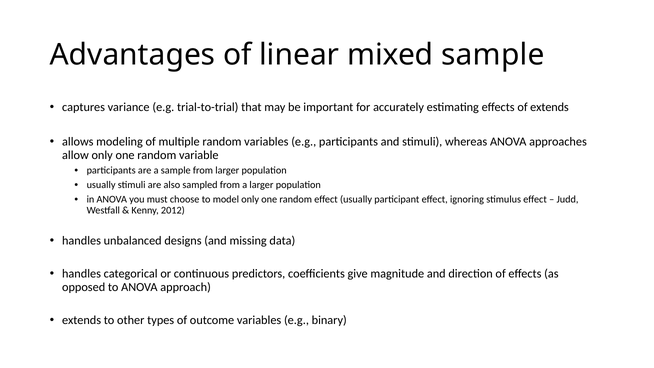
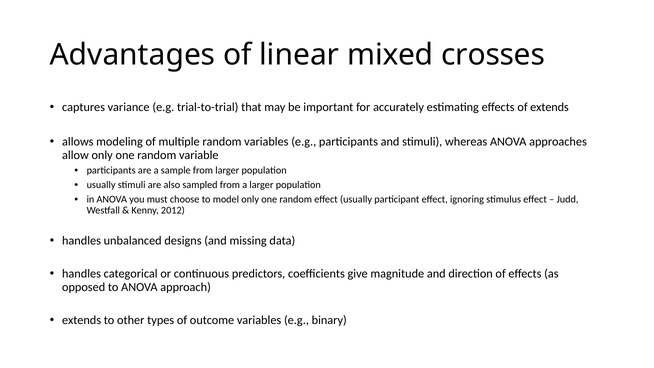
mixed sample: sample -> crosses (493, 55)
